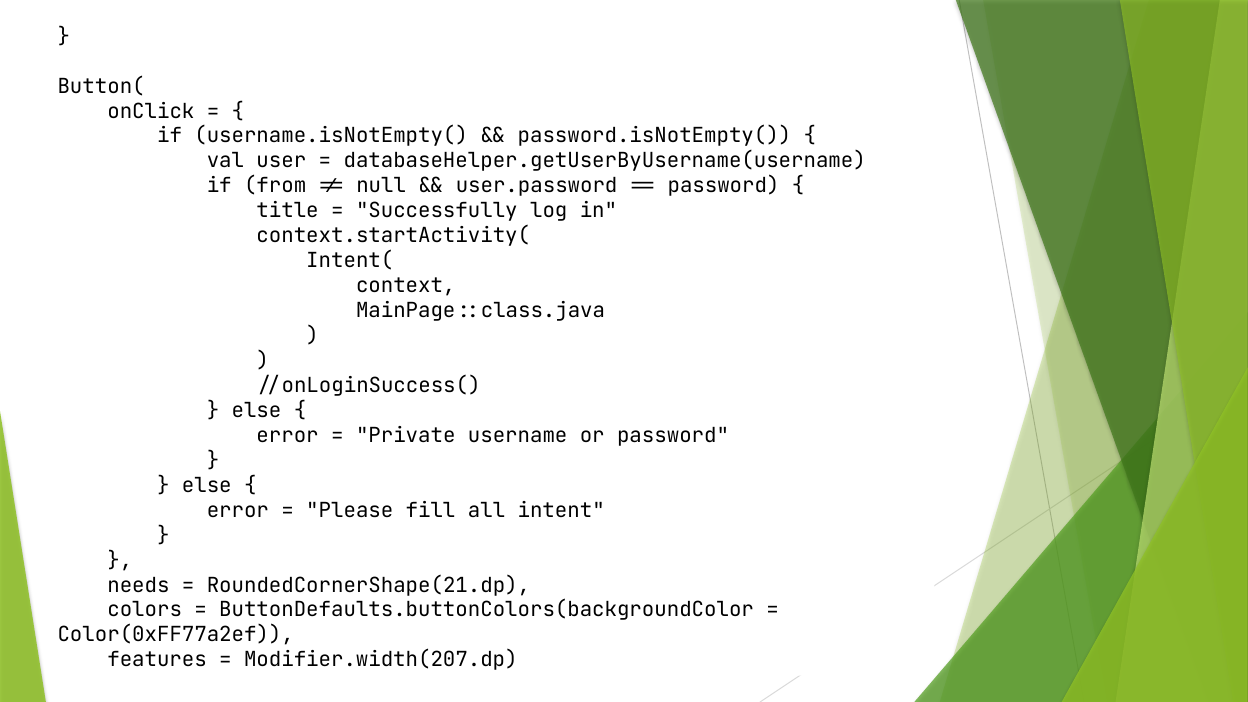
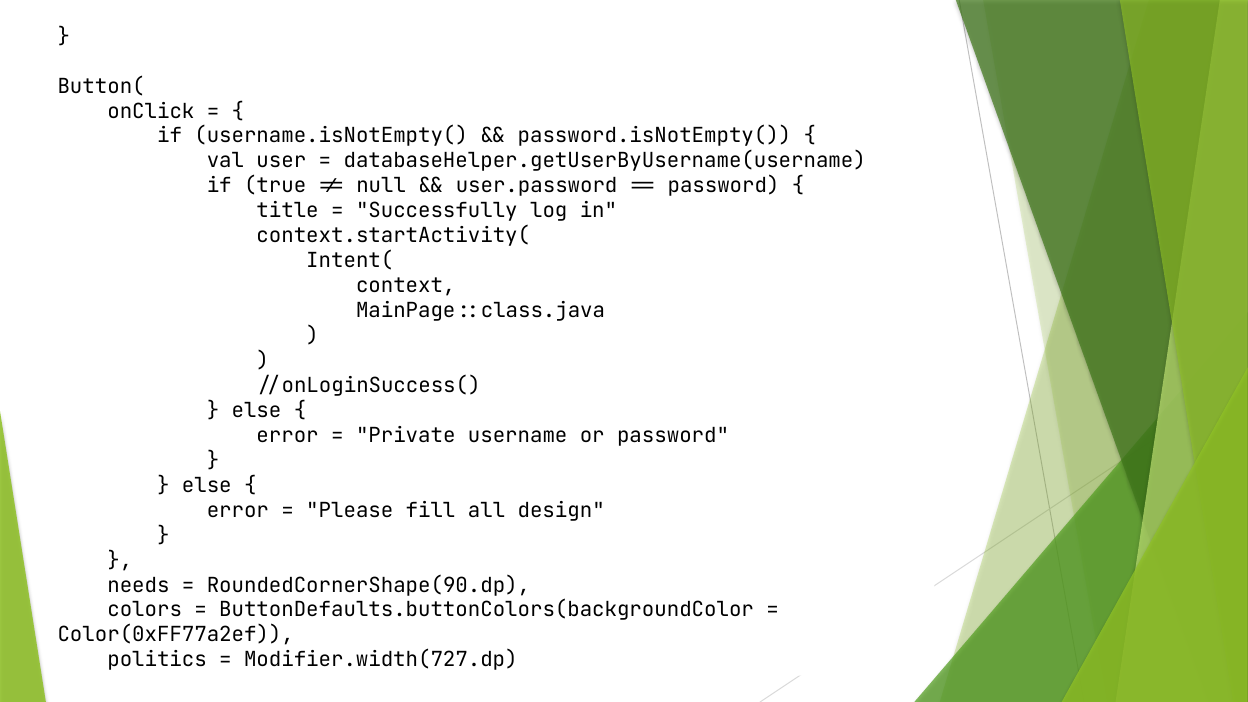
from: from -> true (275, 186)
intent: intent -> design (561, 510)
RoundedCornerShape(21.dp: RoundedCornerShape(21.dp -> RoundedCornerShape(90.dp (368, 585)
features: features -> politics (157, 660)
Modifier.width(207.dp: Modifier.width(207.dp -> Modifier.width(727.dp (381, 660)
